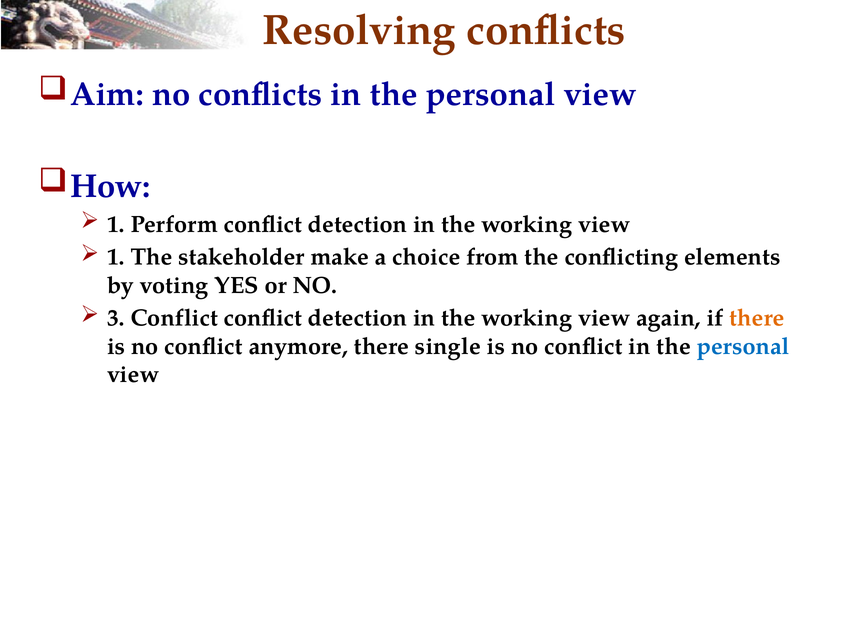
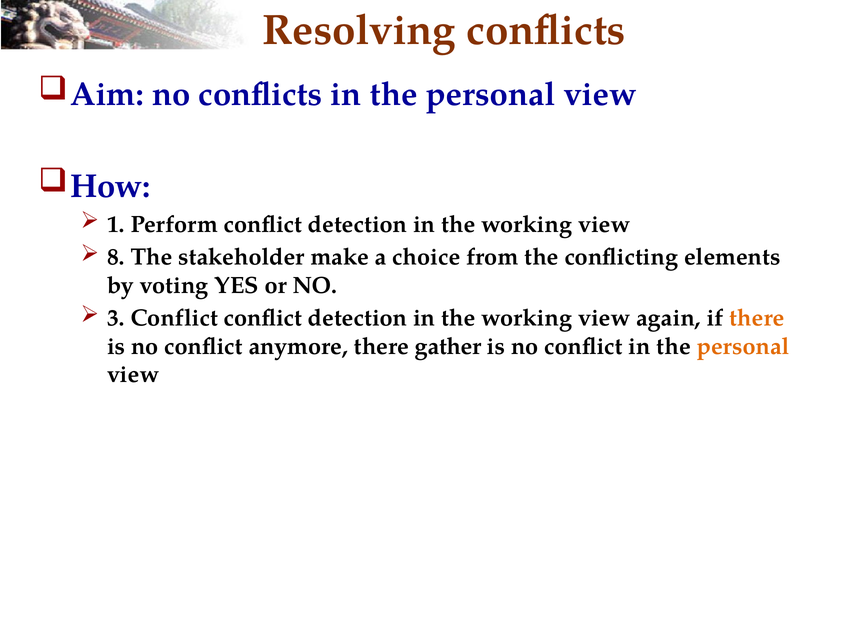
1: 1 -> 8 (116, 257)
single: single -> gather (448, 346)
personal colour: blue -> orange (743, 346)
